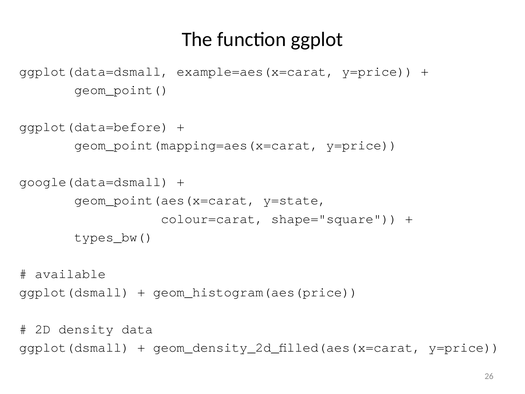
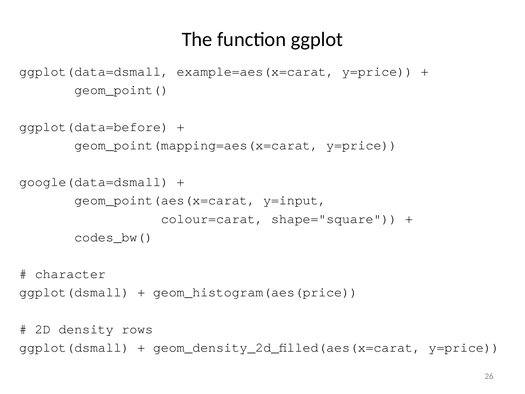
y=state: y=state -> y=input (295, 200)
types_bw(: types_bw( -> codes_bw( (114, 237)
available: available -> character (70, 274)
data: data -> rows (137, 329)
